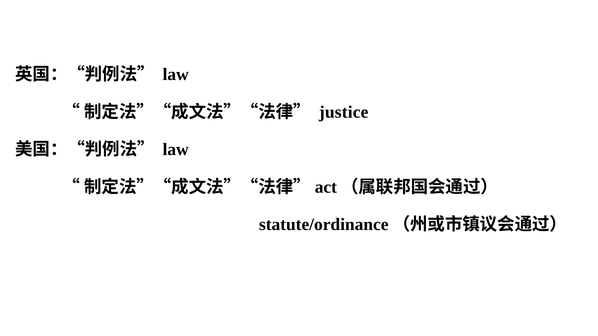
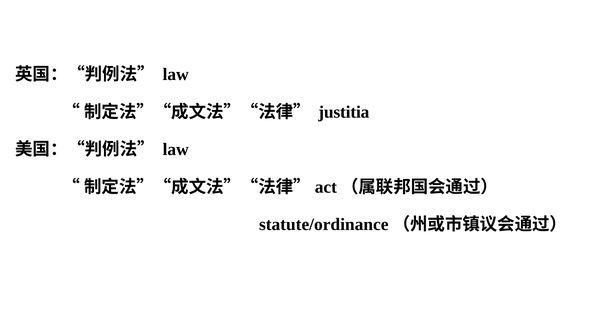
justice: justice -> justitia (344, 112)
